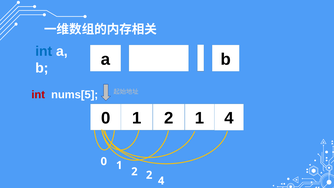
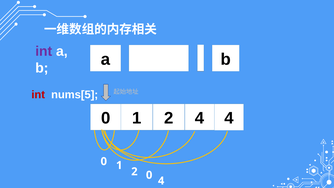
int colour: blue -> purple (44, 51)
1: 1 -> 4 (200, 118)
2 2: 2 -> 0 (149, 175)
